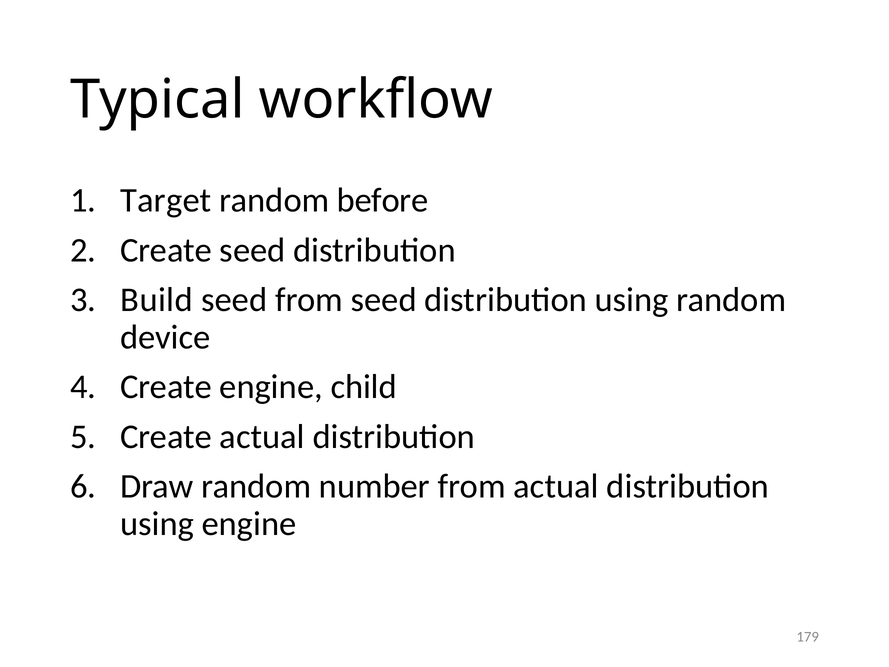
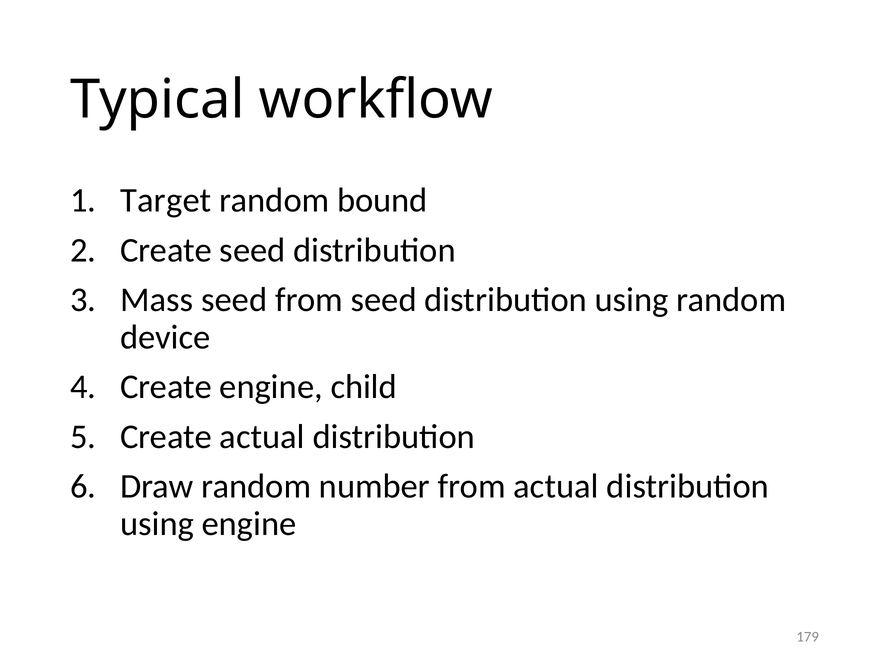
before: before -> bound (382, 200)
Build: Build -> Mass (157, 300)
